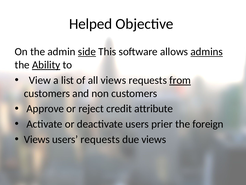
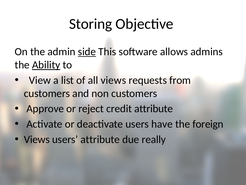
Helped: Helped -> Storing (91, 24)
admins underline: present -> none (207, 52)
from underline: present -> none (180, 80)
prier: prier -> have (162, 124)
users requests: requests -> attribute (100, 139)
due views: views -> really (154, 139)
